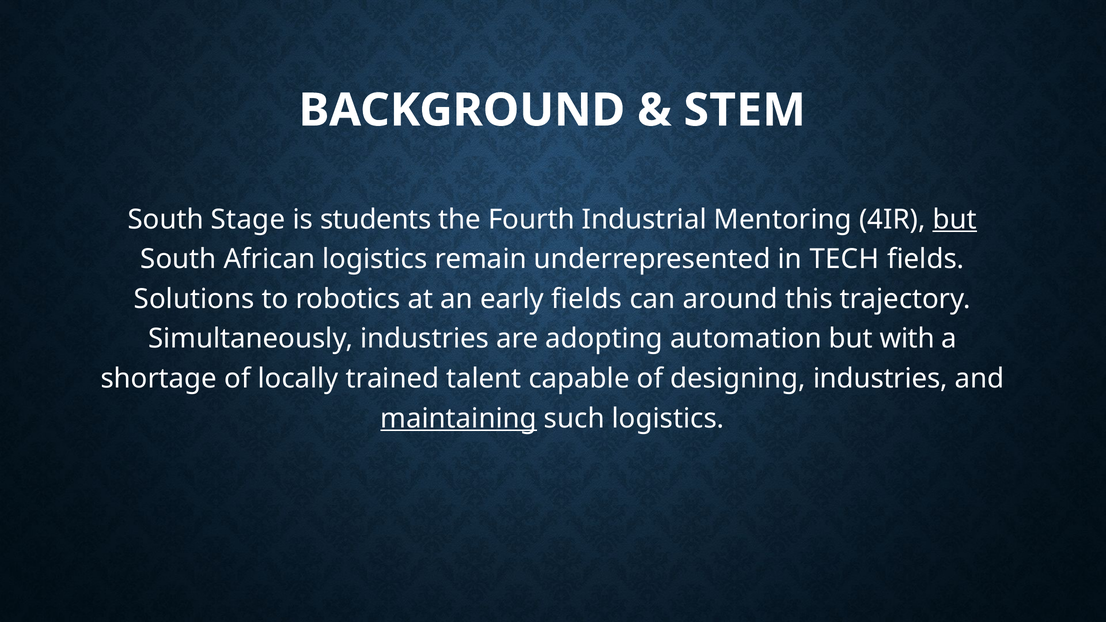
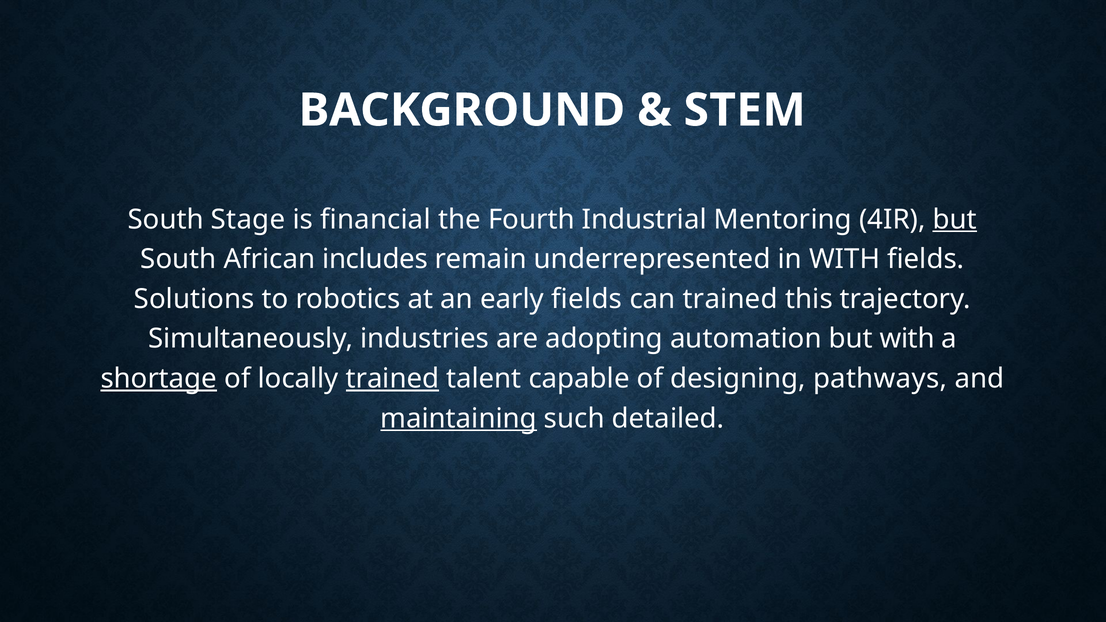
students: students -> financial (375, 219)
African logistics: logistics -> includes (375, 259)
in TECH: TECH -> WITH (845, 259)
can around: around -> trained (730, 299)
shortage underline: none -> present (159, 379)
trained underline: none -> present (392, 379)
designing industries: industries -> pathways (880, 379)
such logistics: logistics -> detailed (668, 418)
